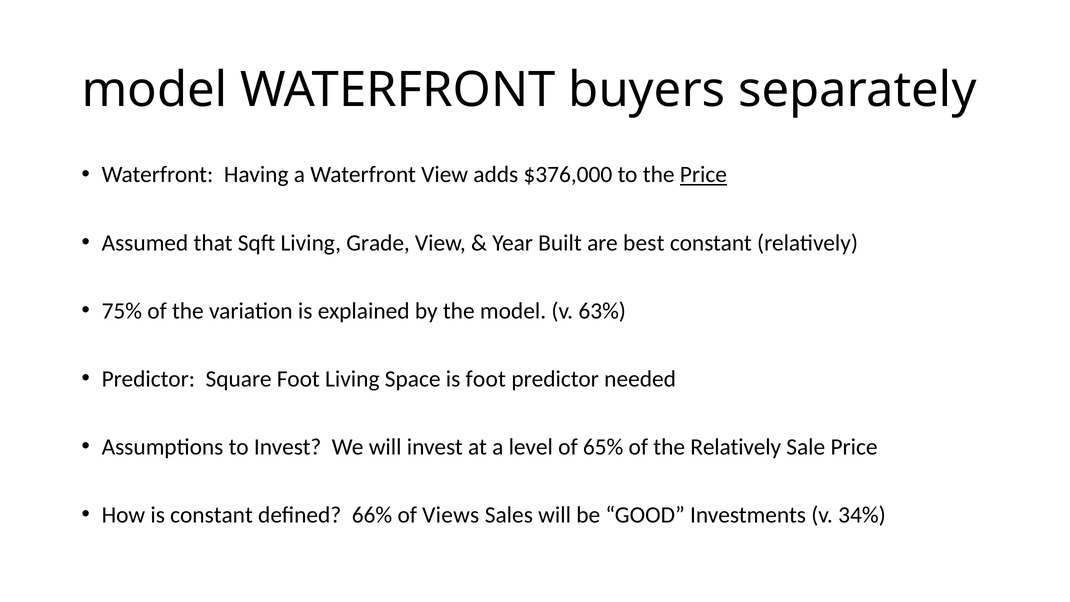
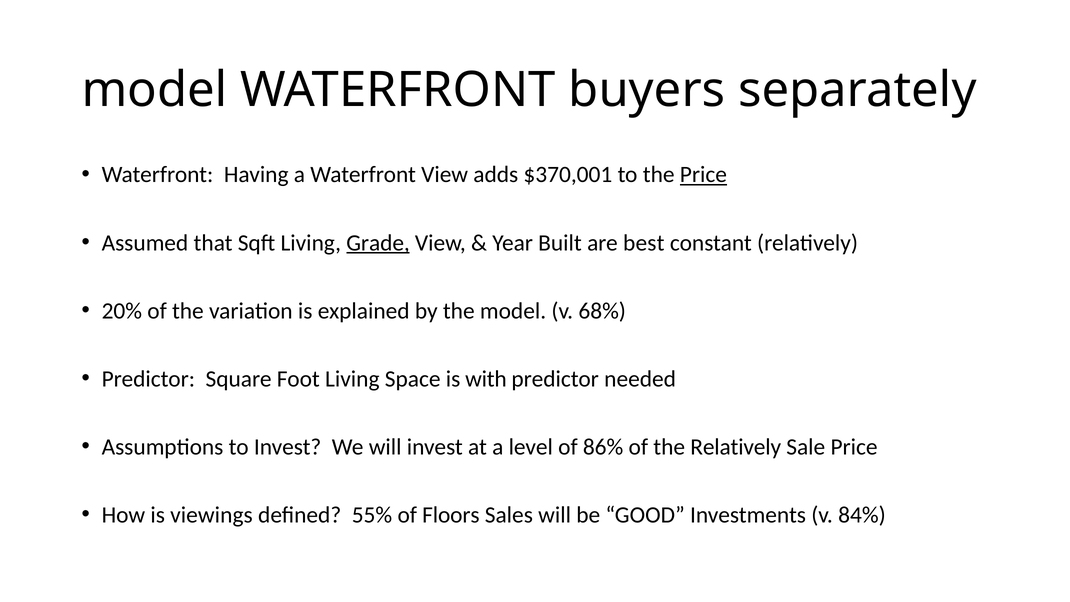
$376,000: $376,000 -> $370,001 (568, 175)
Grade underline: none -> present (378, 243)
75%: 75% -> 20% (122, 311)
63%: 63% -> 68% (602, 311)
is foot: foot -> with (486, 379)
65%: 65% -> 86% (603, 447)
is constant: constant -> viewings (211, 515)
66%: 66% -> 55% (372, 515)
Views: Views -> Floors (451, 515)
34%: 34% -> 84% (862, 515)
